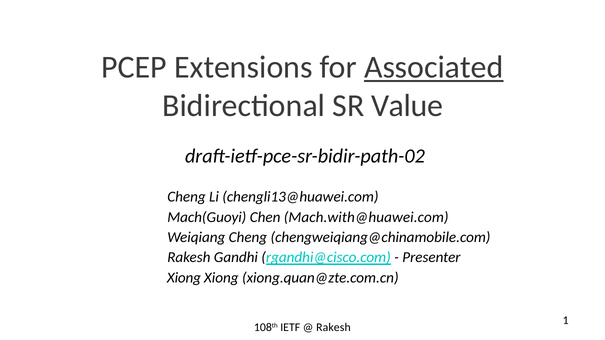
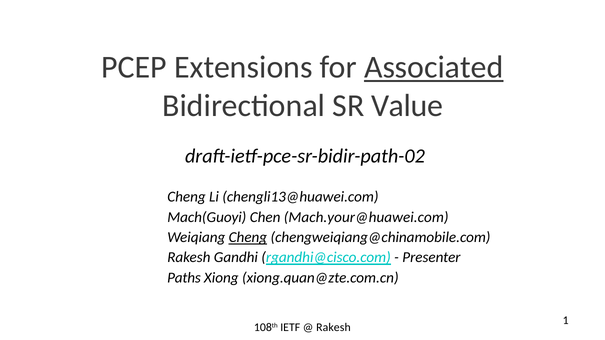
Mach.with@huawei.com: Mach.with@huawei.com -> Mach.your@huawei.com (366, 217)
Cheng underline: none -> present (248, 238)
Xiong: Xiong -> Paths (184, 278)
